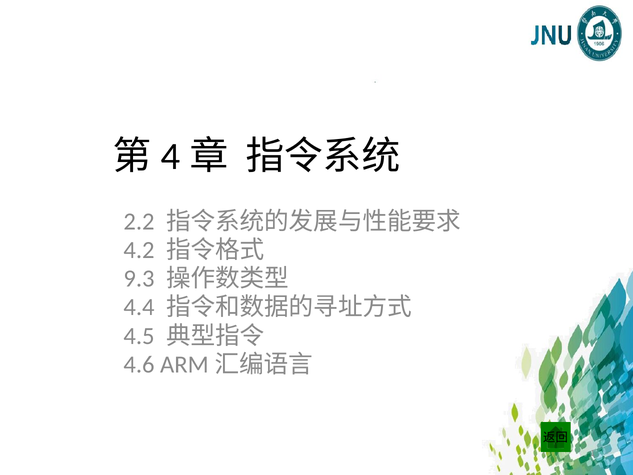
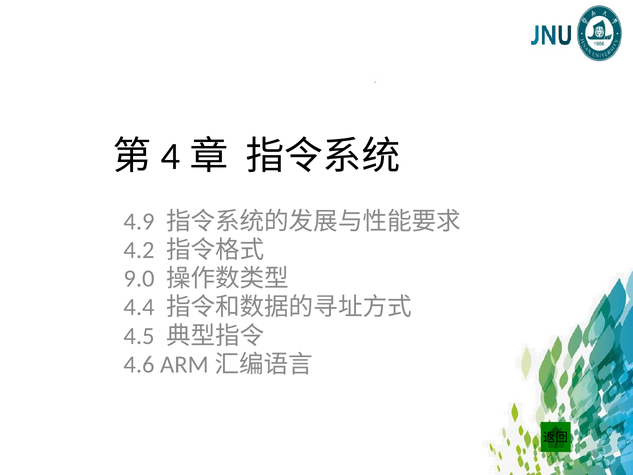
2.2: 2.2 -> 4.9 (139, 221)
9.3: 9.3 -> 9.0 (139, 279)
